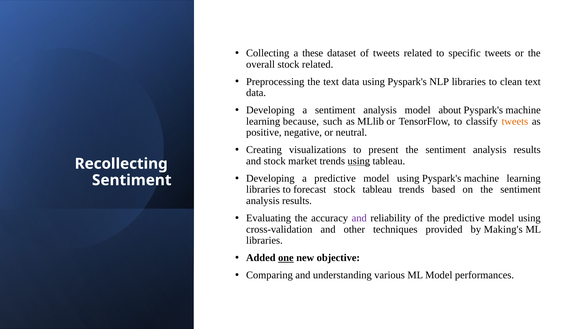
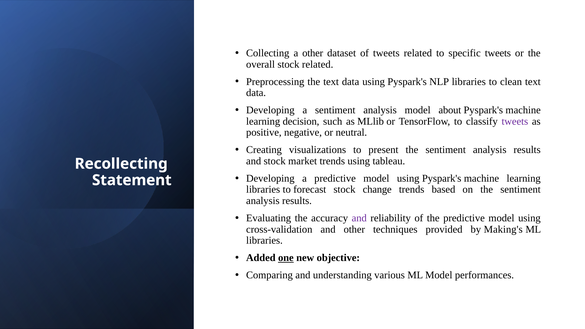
a these: these -> other (313, 53)
because: because -> decision (301, 121)
tweets colour: orange -> purple (515, 121)
using underline: present -> none (359, 161)
Sentiment: Sentiment -> Statement (132, 180)
stock tableau: tableau -> change (377, 190)
